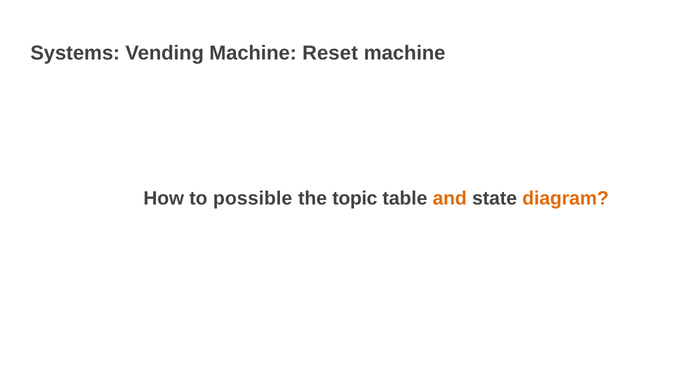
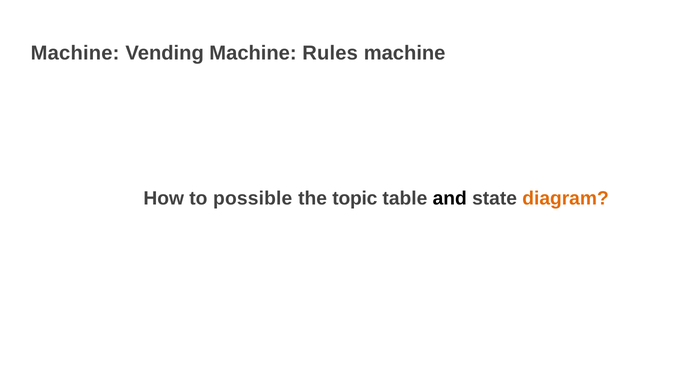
Systems: Systems -> Machine (75, 53)
Reset: Reset -> Rules (330, 53)
and colour: orange -> black (450, 198)
